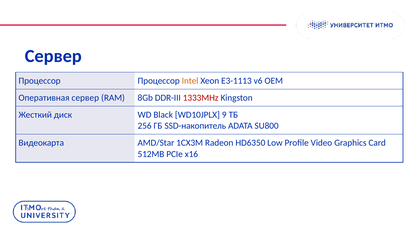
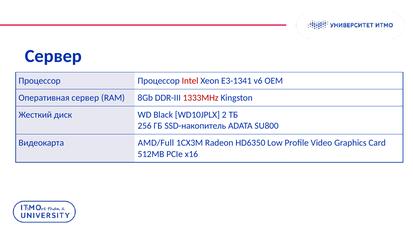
Intel colour: orange -> red (190, 81)
E3-1113: E3-1113 -> E3-1341 (236, 81)
9: 9 -> 2 (224, 115)
AMD/Star: AMD/Star -> AMD/Full (156, 143)
